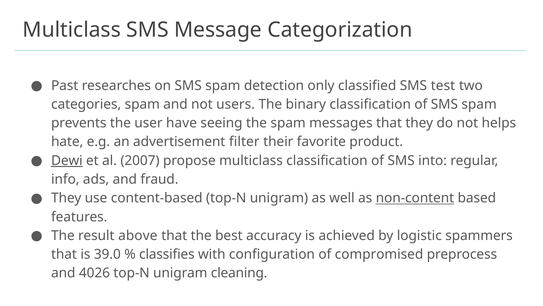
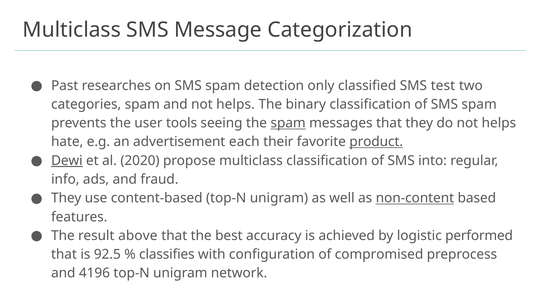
and not users: users -> helps (236, 104)
have: have -> tools (182, 123)
spam underline: none -> present (288, 123)
filter: filter -> each (244, 142)
product underline: none -> present (376, 142)
2007: 2007 -> 2020 (140, 160)
spammers: spammers -> performed (479, 235)
39.0: 39.0 -> 92.5 (107, 254)
4026: 4026 -> 4196 (94, 273)
cleaning: cleaning -> network (239, 273)
